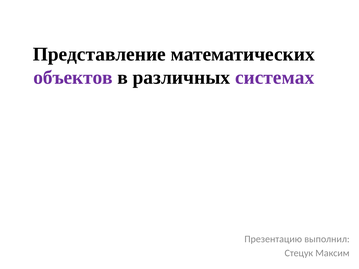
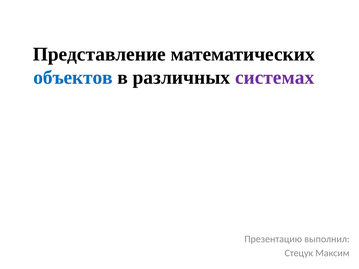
объектов colour: purple -> blue (73, 78)
